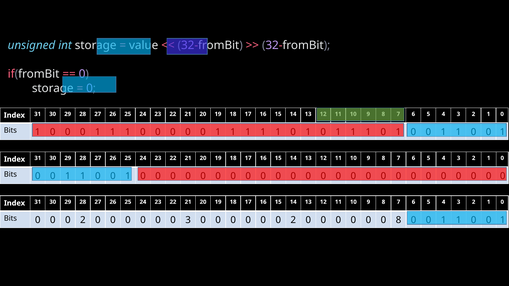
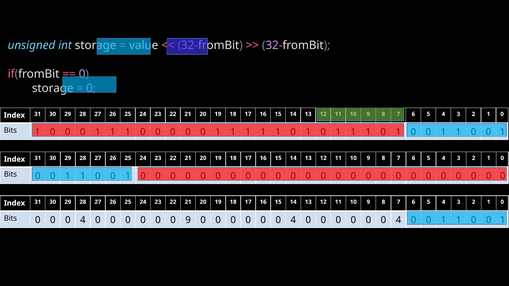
2: 2 -> 4 (83, 220)
0 3: 3 -> 9 (188, 220)
2: 2 -> 4 (293, 220)
8: 8 -> 4 (398, 220)
